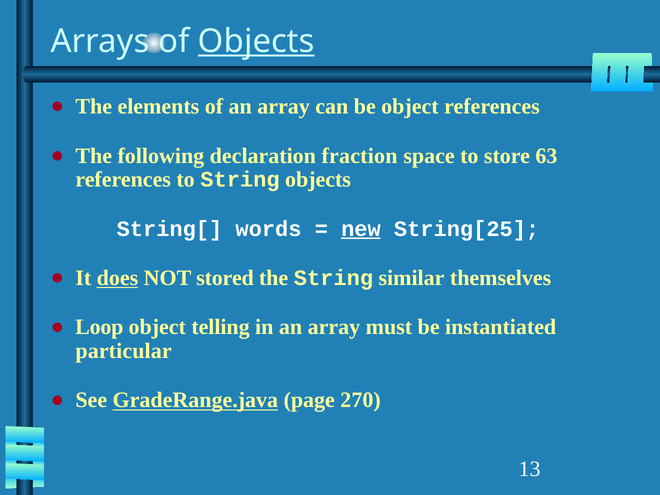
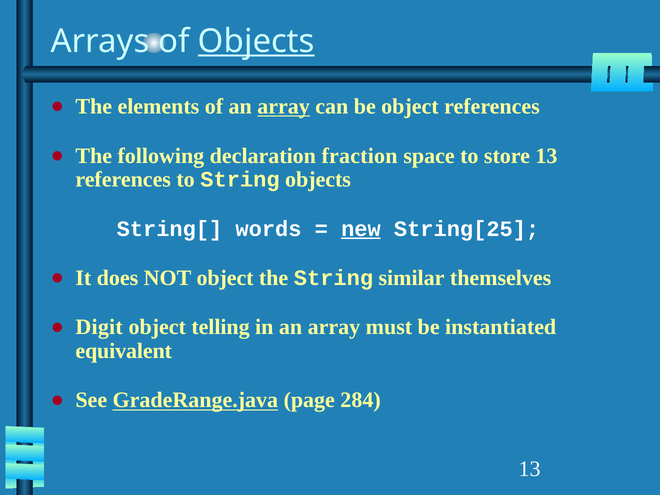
array underline: none -> present (284, 107)
store 63: 63 -> 13 (546, 156)
does underline: present -> none (117, 278)
NOT stored: stored -> object (225, 278)
Loop: Loop -> Digit (99, 327)
particular: particular -> equivalent (124, 351)
270: 270 -> 284 (361, 400)
